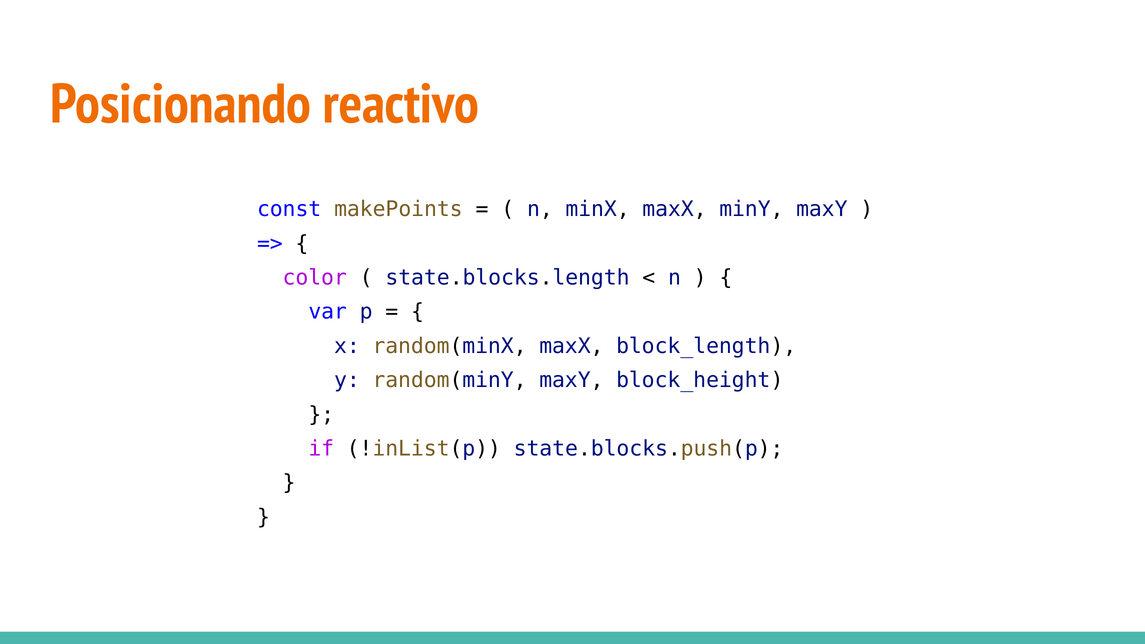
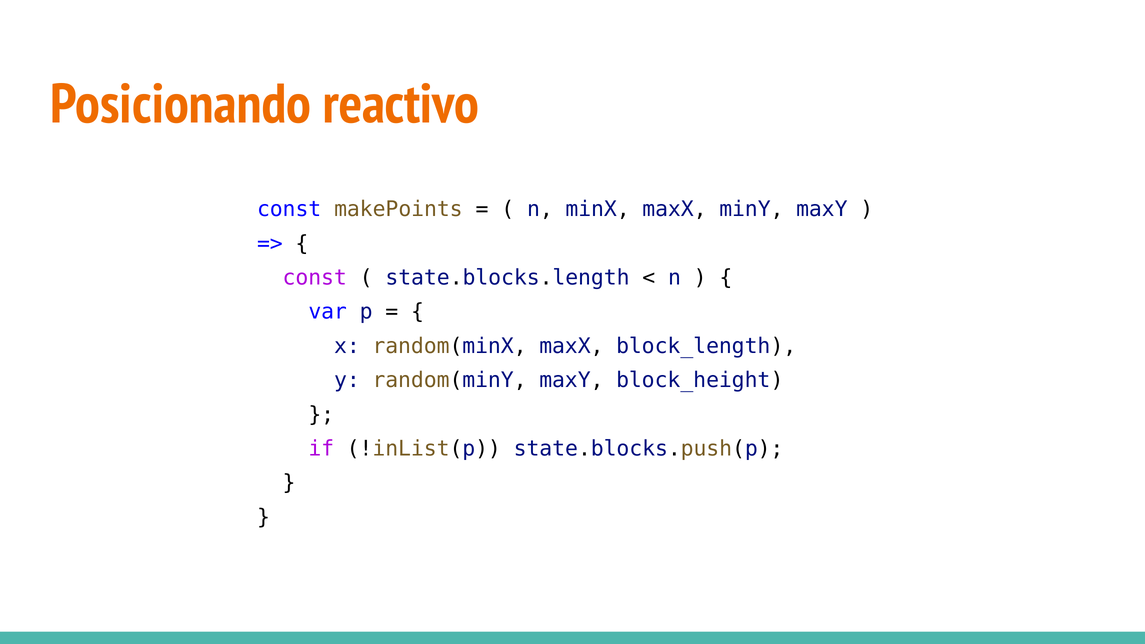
color: color -> const (315, 278)
